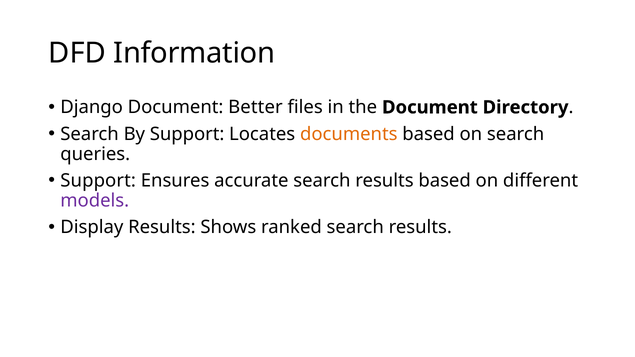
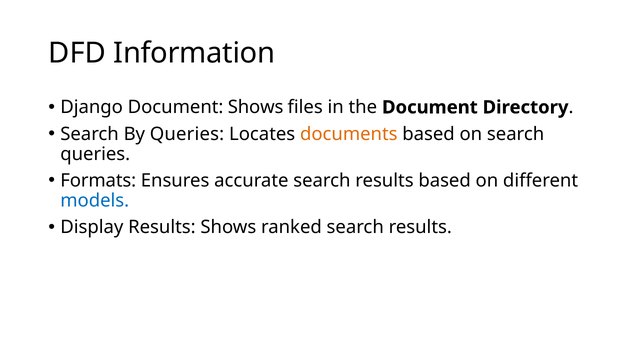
Document Better: Better -> Shows (256, 107)
By Support: Support -> Queries (187, 134)
Support: Support -> Formats (98, 181)
models colour: purple -> blue (95, 201)
